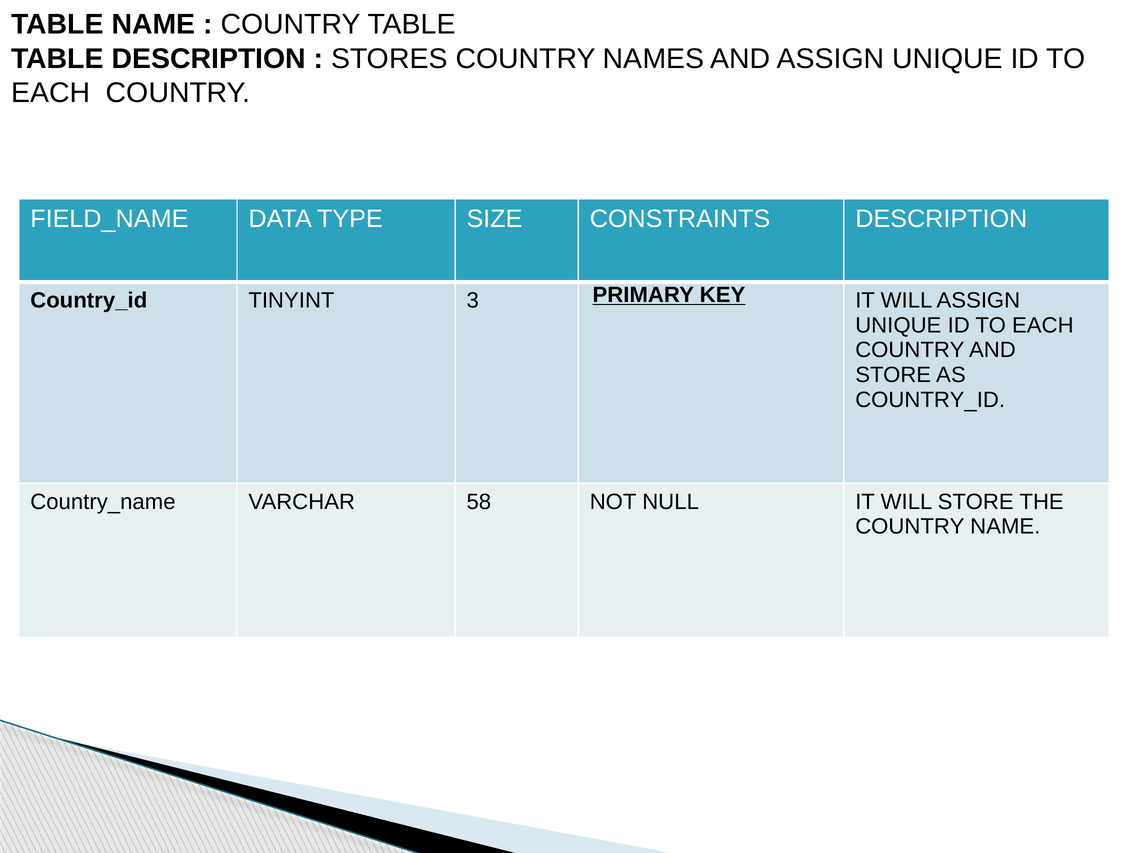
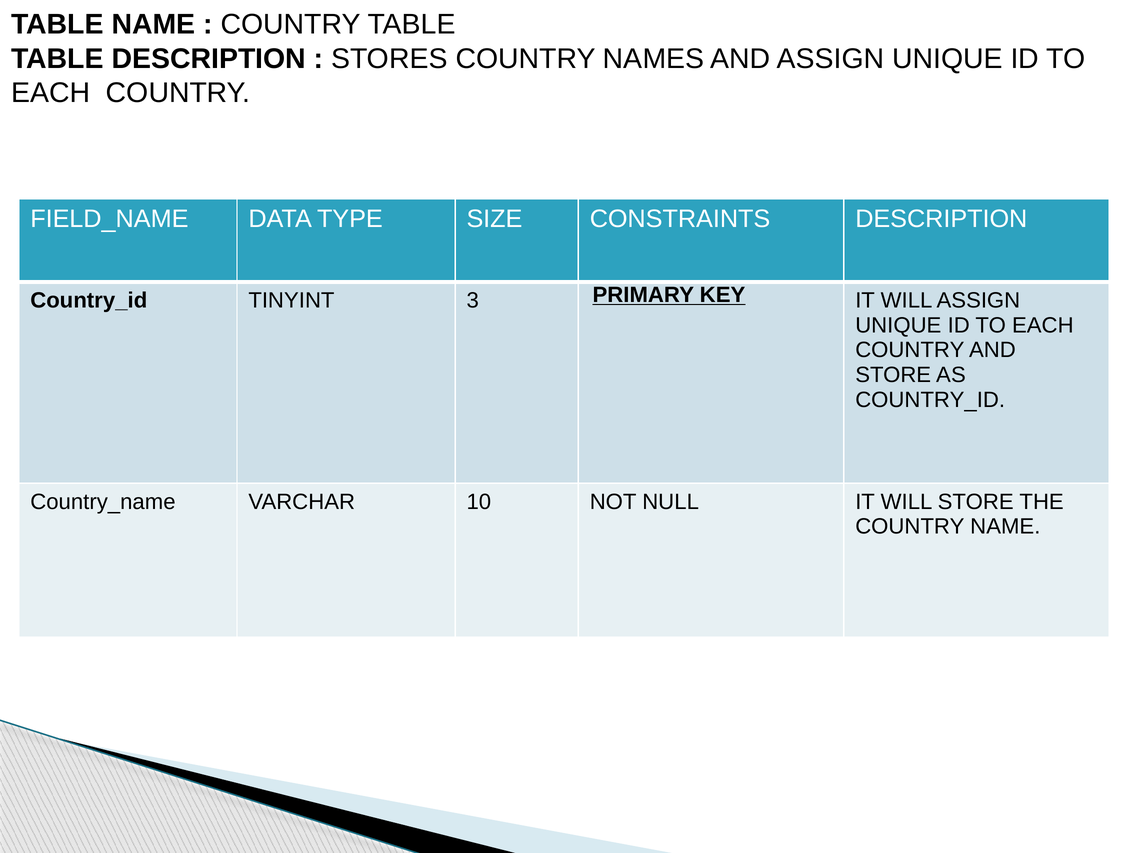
58: 58 -> 10 (479, 502)
